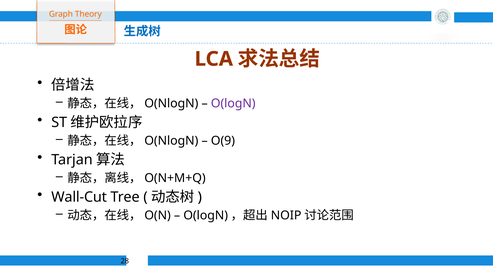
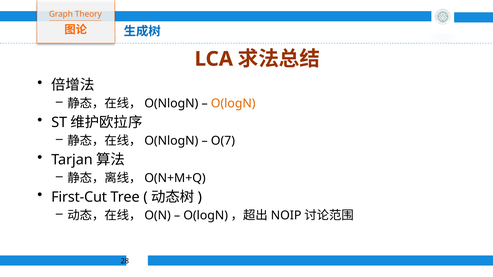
O(logN colour: purple -> orange (233, 103)
O(9: O(9 -> O(7 (223, 141)
Wall-Cut: Wall-Cut -> First-Cut (79, 197)
